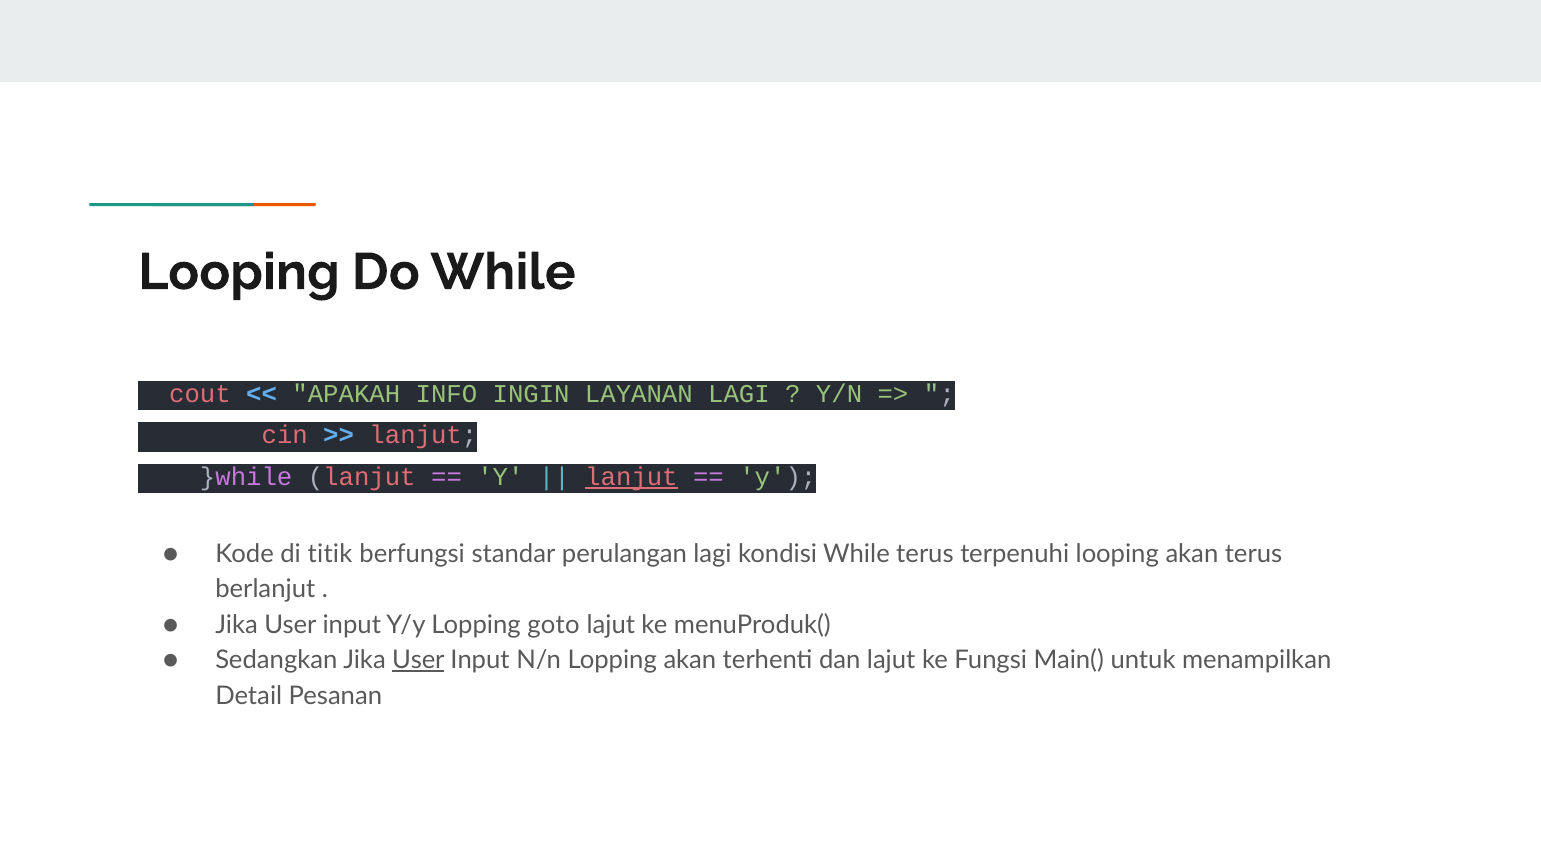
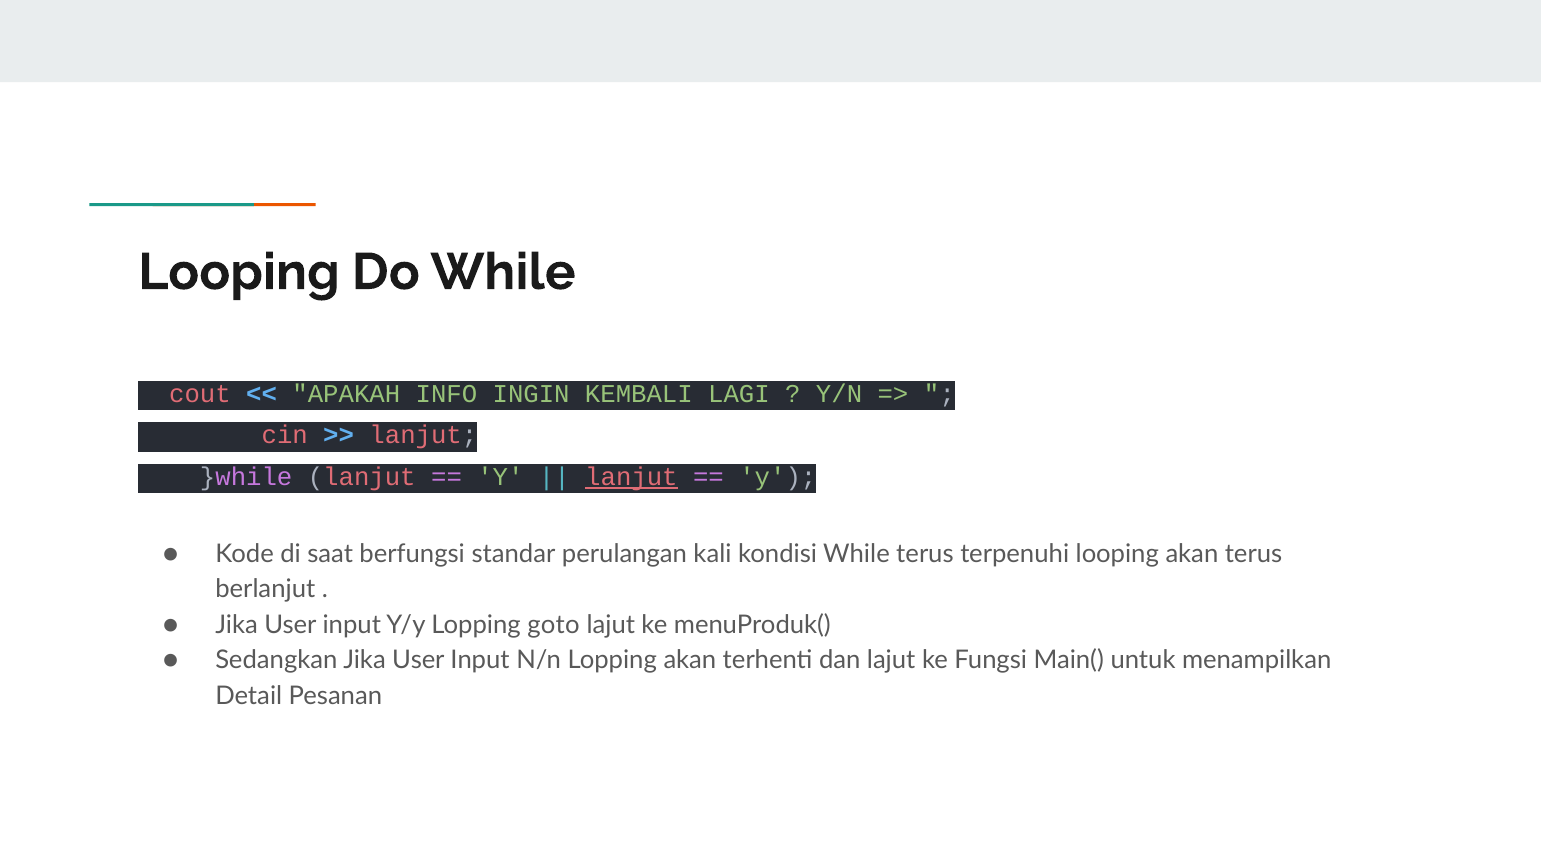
LAYANAN: LAYANAN -> KEMBALI (639, 394)
titik: titik -> saat (330, 554)
perulangan lagi: lagi -> kali (712, 554)
User underline: present -> none (418, 660)
